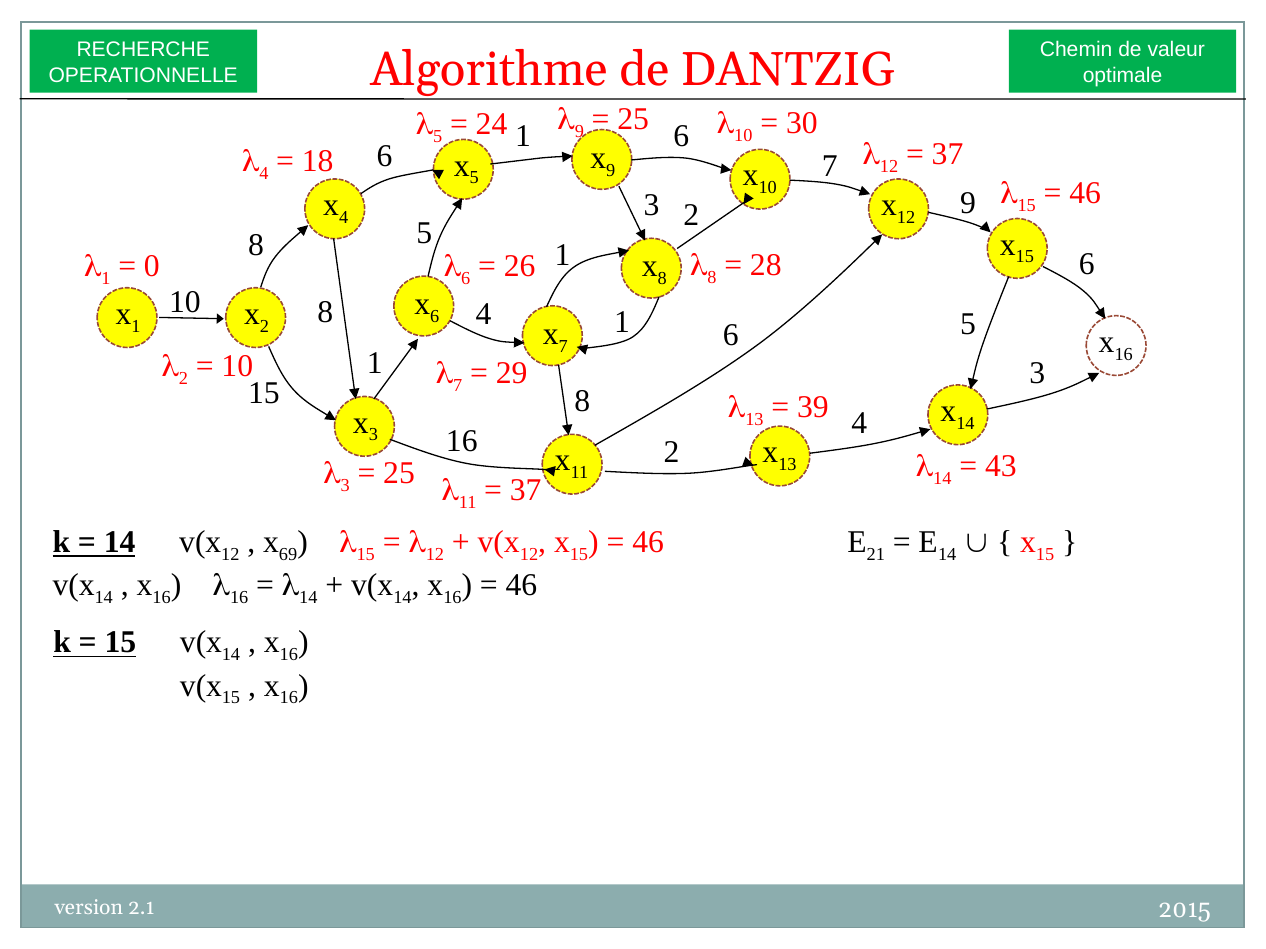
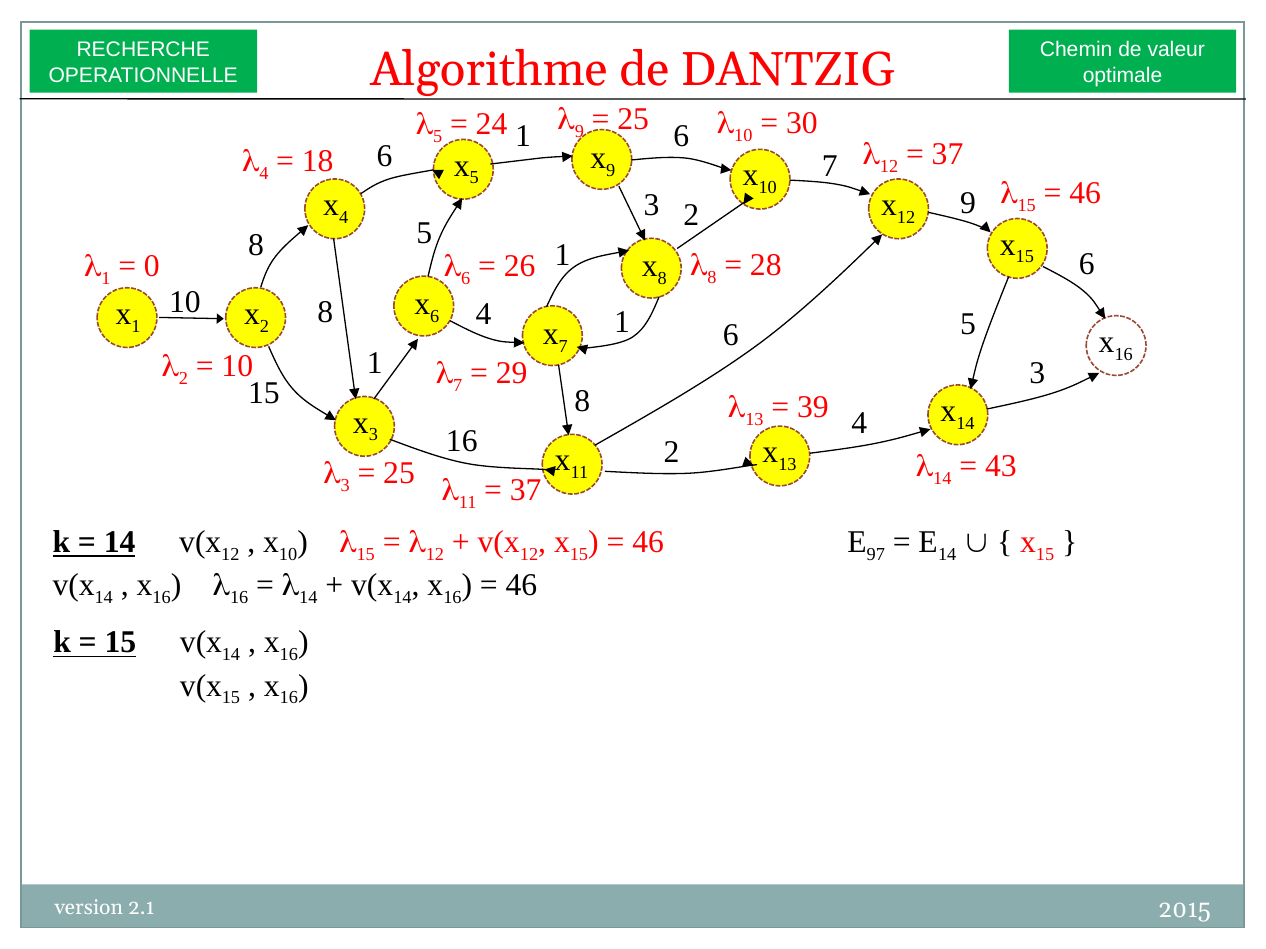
69: 69 -> 10 (288, 555)
21: 21 -> 97 (876, 555)
